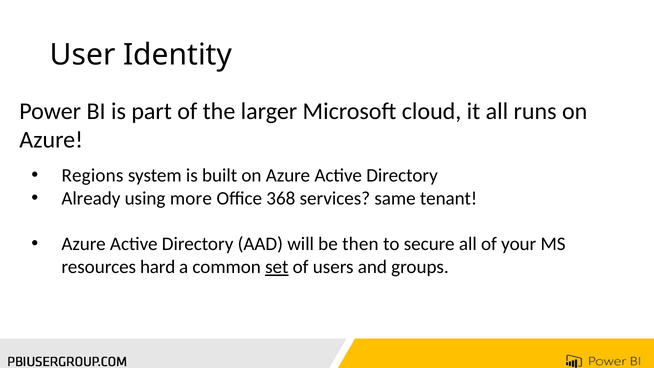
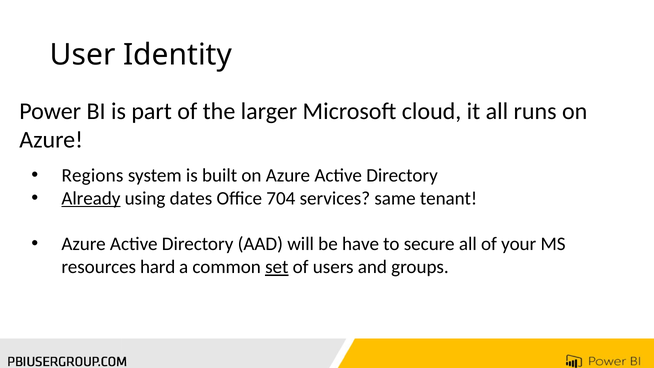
Already underline: none -> present (91, 198)
more: more -> dates (191, 198)
368: 368 -> 704 (281, 198)
then: then -> have (361, 244)
